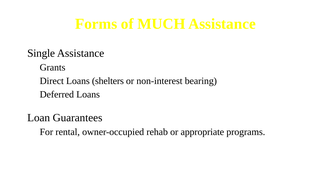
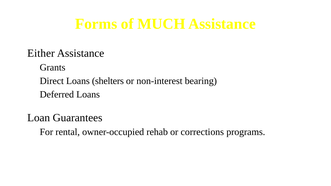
Single: Single -> Either (41, 53)
appropriate: appropriate -> corrections (202, 132)
